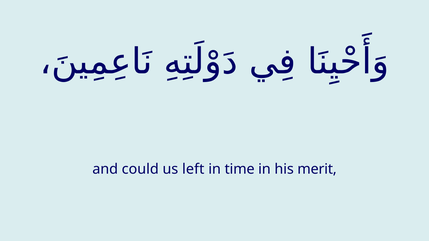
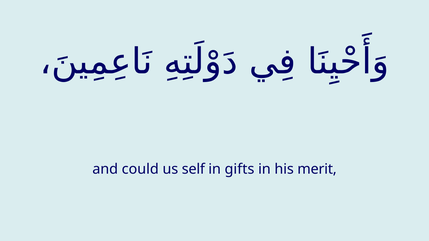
left: left -> self (193, 169)
time: time -> gifts (239, 169)
